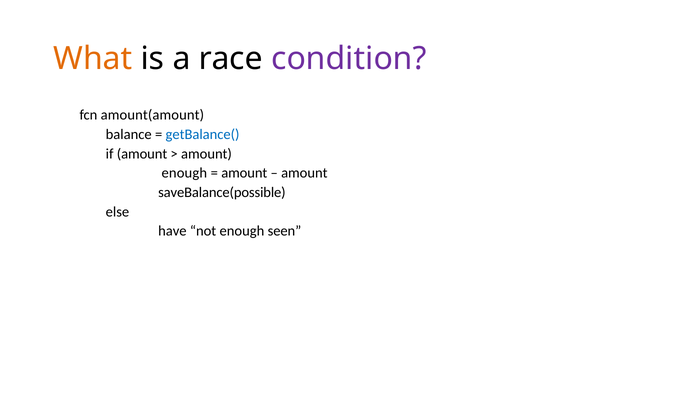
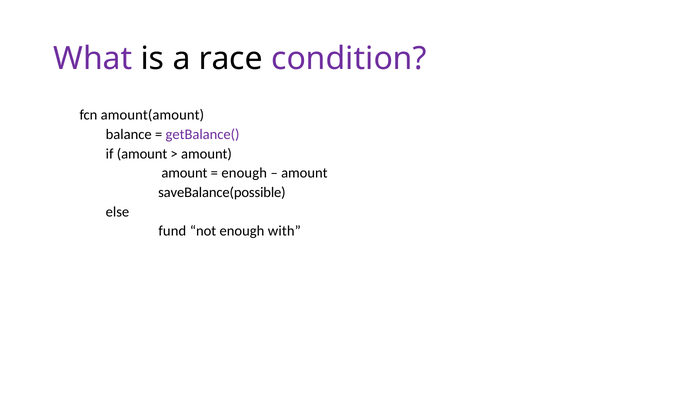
What colour: orange -> purple (93, 59)
getBalance( colour: blue -> purple (203, 134)
enough: enough -> amount (184, 173)
amount: amount -> enough (244, 173)
have: have -> fund (172, 231)
seen: seen -> with (284, 231)
